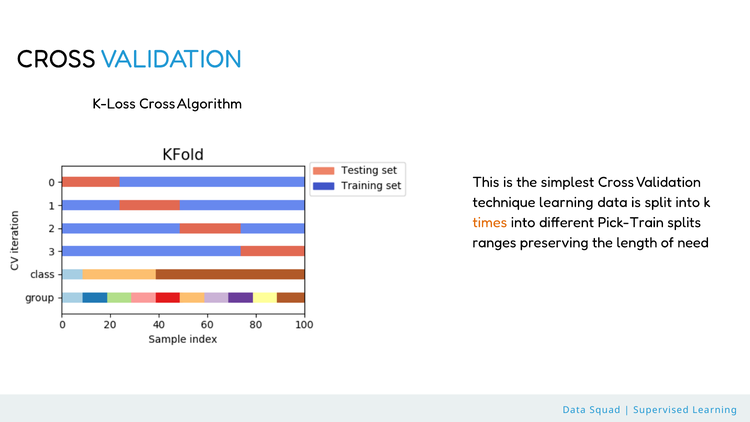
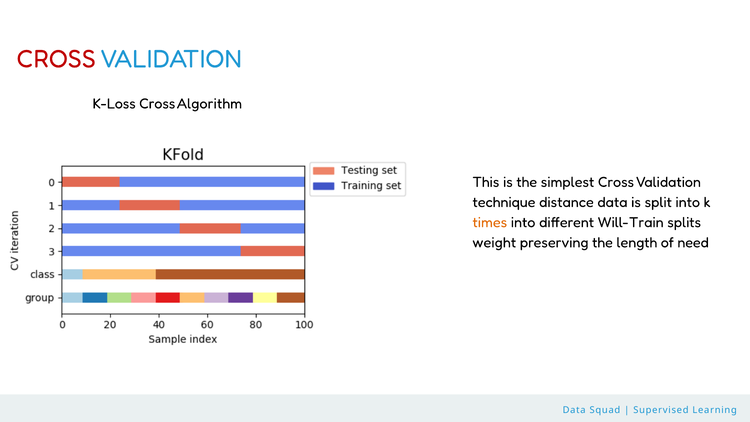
CROSS colour: black -> red (56, 59)
technique learning: learning -> distance (566, 202)
Pick-Train: Pick-Train -> Will-Train (631, 222)
ranges: ranges -> weight (494, 242)
